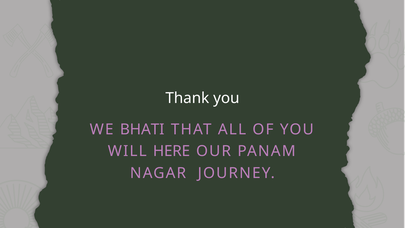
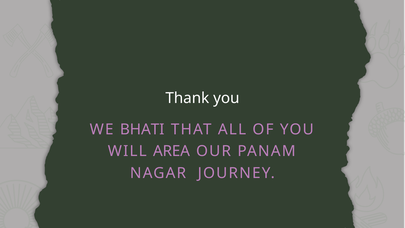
HERE: HERE -> AREA (171, 151)
